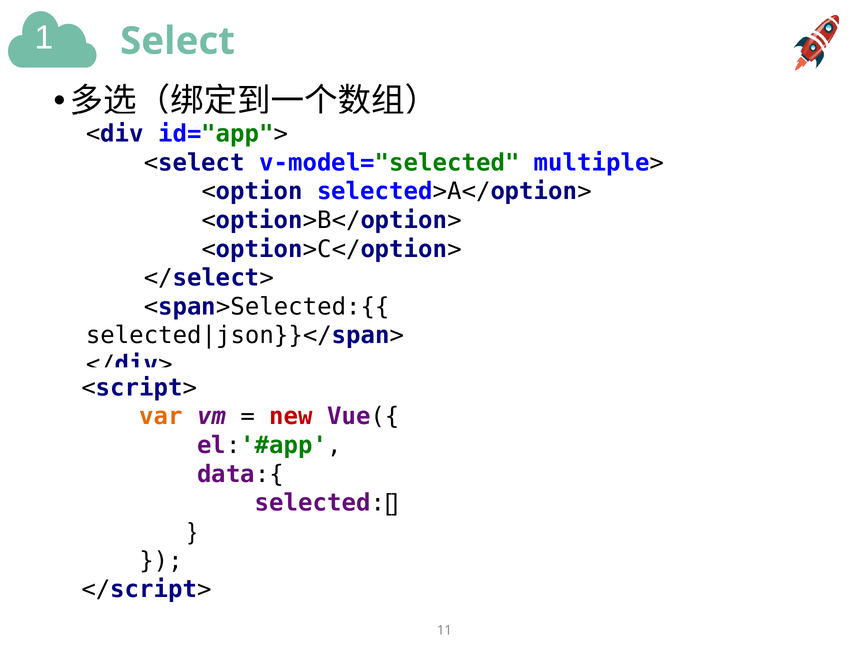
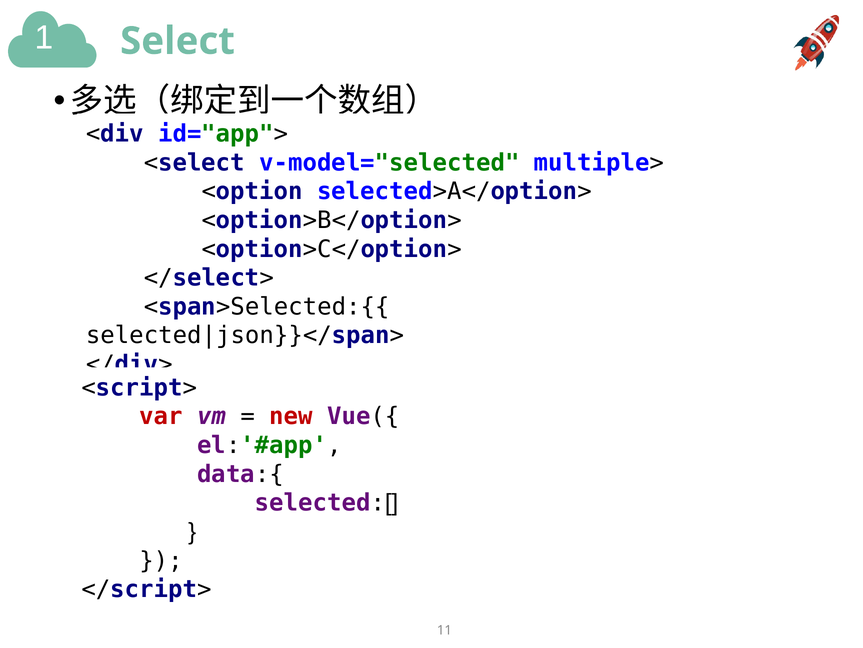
var colour: orange -> red (161, 416)
